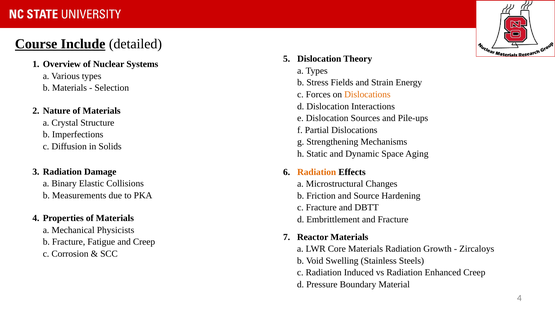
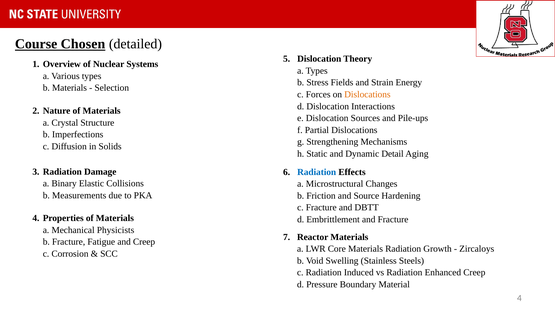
Include: Include -> Chosen (83, 44)
Space: Space -> Detail (393, 154)
Radiation colour: orange -> blue (317, 172)
